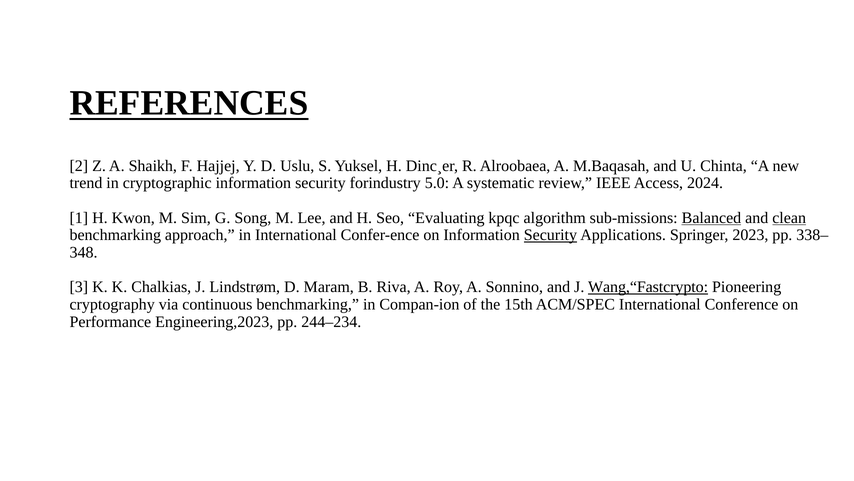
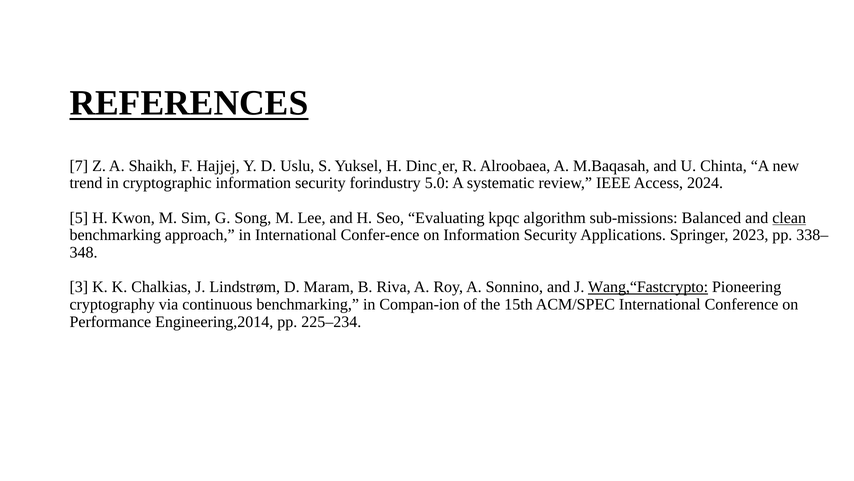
2: 2 -> 7 (79, 166)
1: 1 -> 5 (79, 218)
Balanced underline: present -> none (711, 218)
Security underline: present -> none (550, 235)
Engineering,2023: Engineering,2023 -> Engineering,2014 (214, 321)
244–234: 244–234 -> 225–234 (331, 321)
